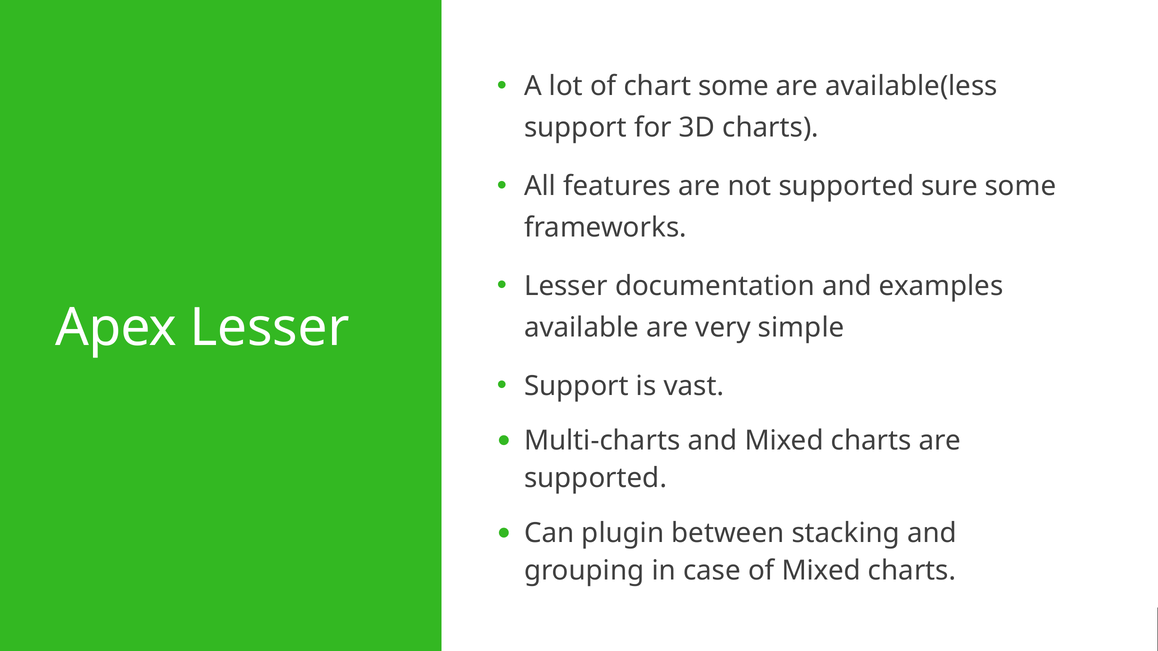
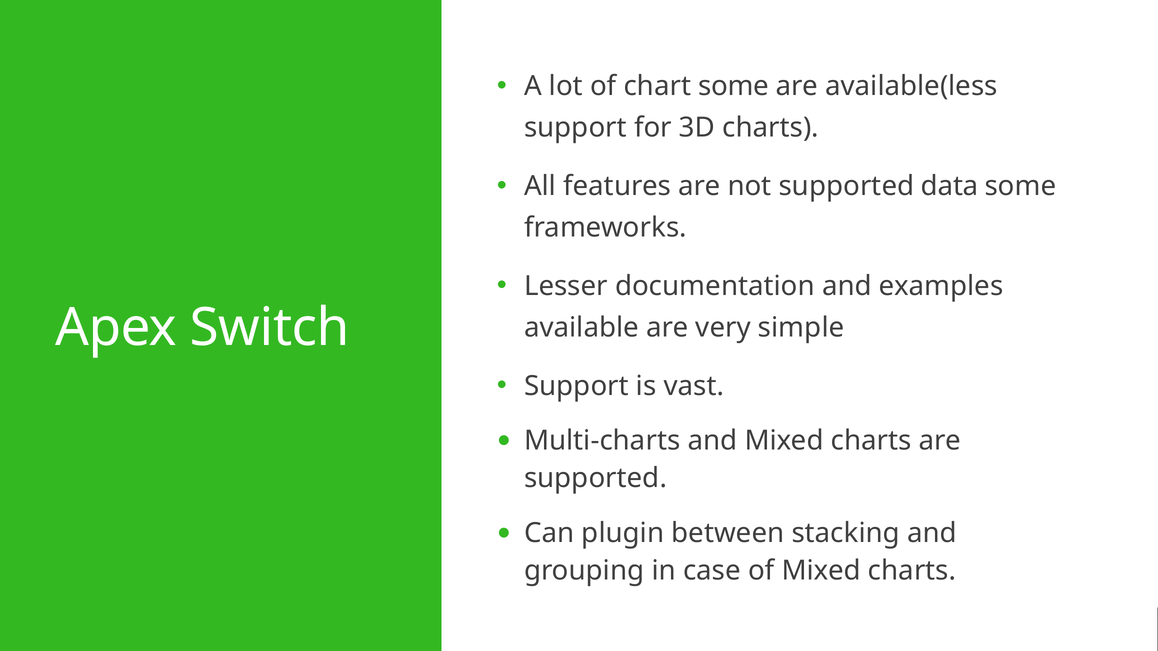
sure: sure -> data (950, 186)
Apex Lesser: Lesser -> Switch (270, 328)
